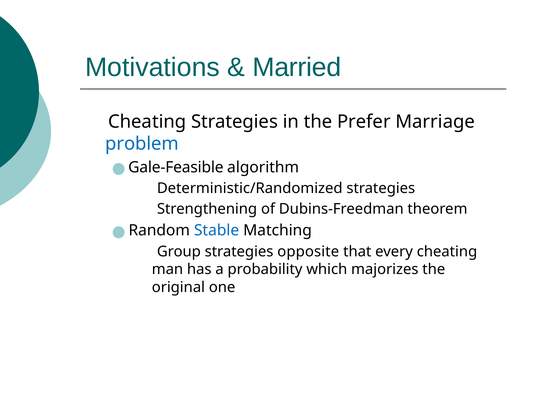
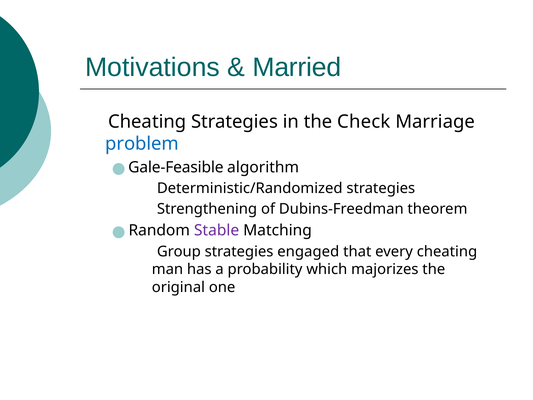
Prefer: Prefer -> Check (364, 122)
Stable colour: blue -> purple (217, 230)
opposite: opposite -> engaged (308, 251)
